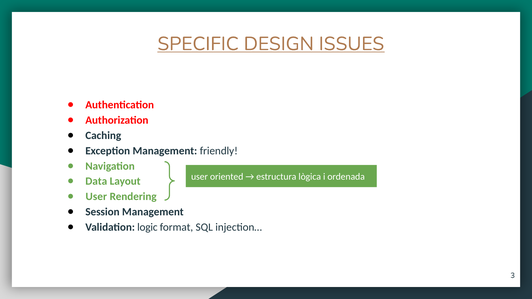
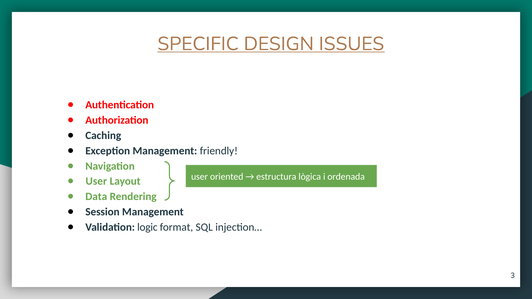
Data: Data -> User (96, 181)
User: User -> Data (96, 197)
